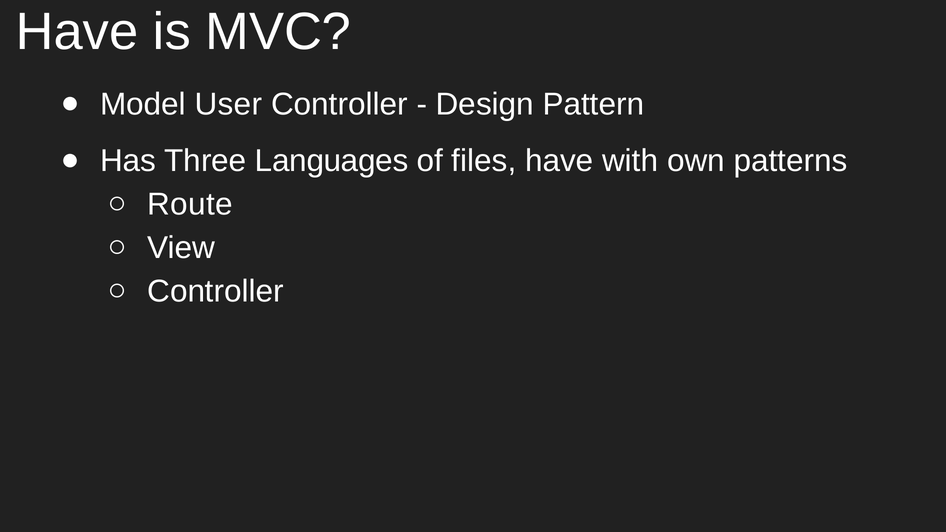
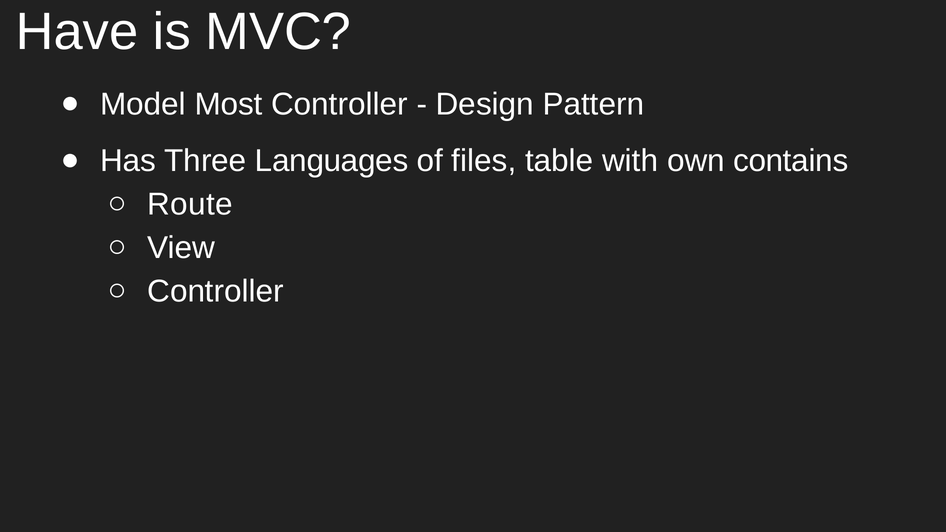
User: User -> Most (229, 104)
files have: have -> table (559, 161)
patterns: patterns -> contains (791, 161)
